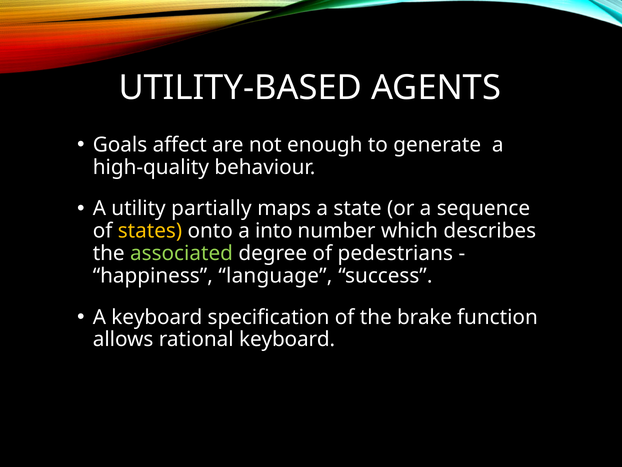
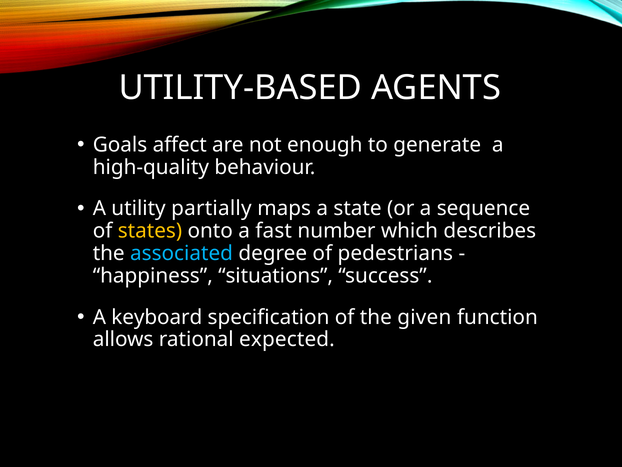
into: into -> fast (274, 231)
associated colour: light green -> light blue (182, 253)
language: language -> situations (276, 276)
brake: brake -> given (424, 317)
rational keyboard: keyboard -> expected (287, 339)
